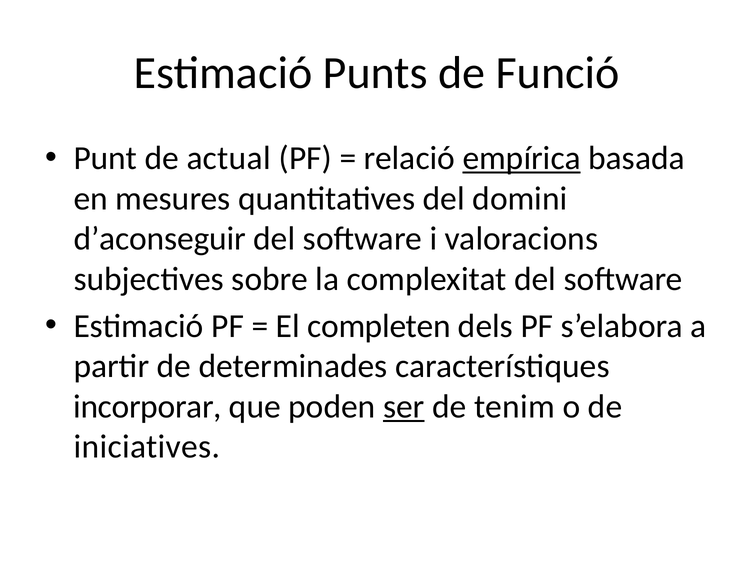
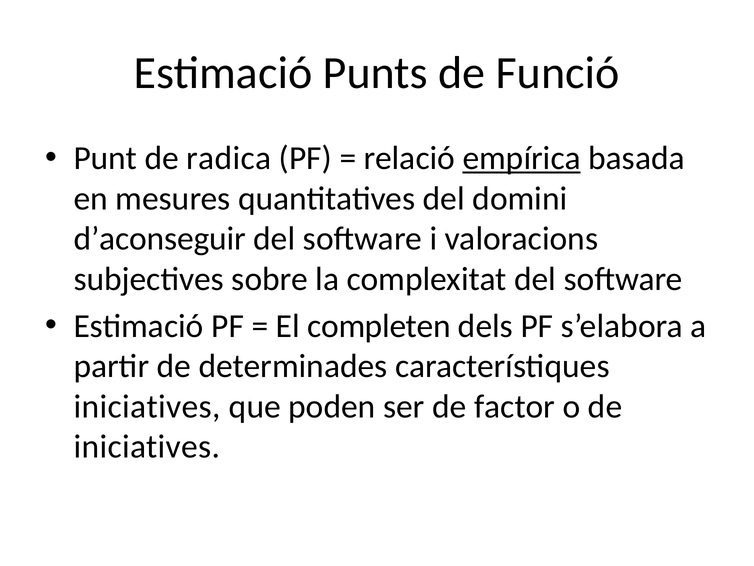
actual: actual -> radica (229, 158)
incorporar: incorporar -> iniciatives (147, 406)
ser underline: present -> none (404, 406)
tenim: tenim -> factor (515, 406)
